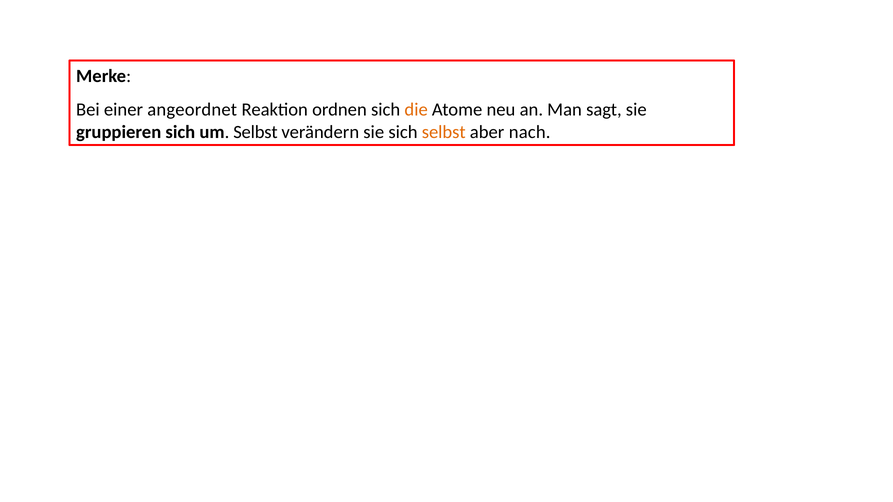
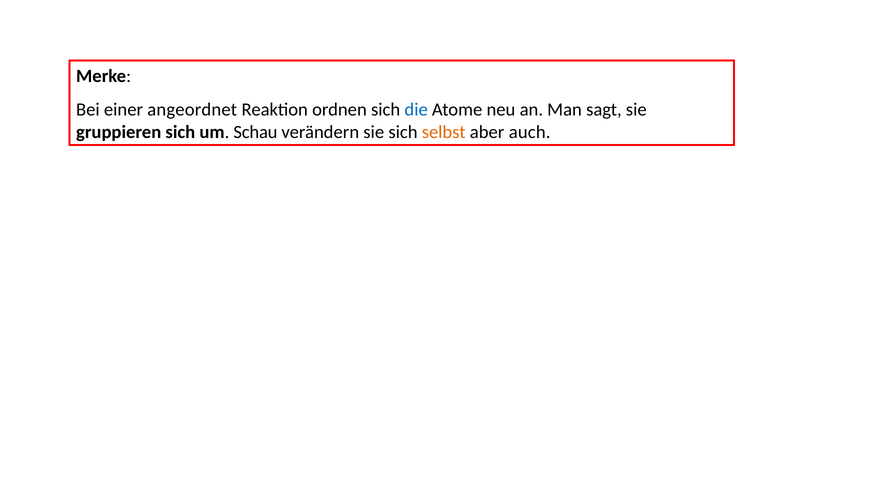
die colour: orange -> blue (416, 110)
um Selbst: Selbst -> Schau (255, 132)
nach: nach -> auch (530, 132)
